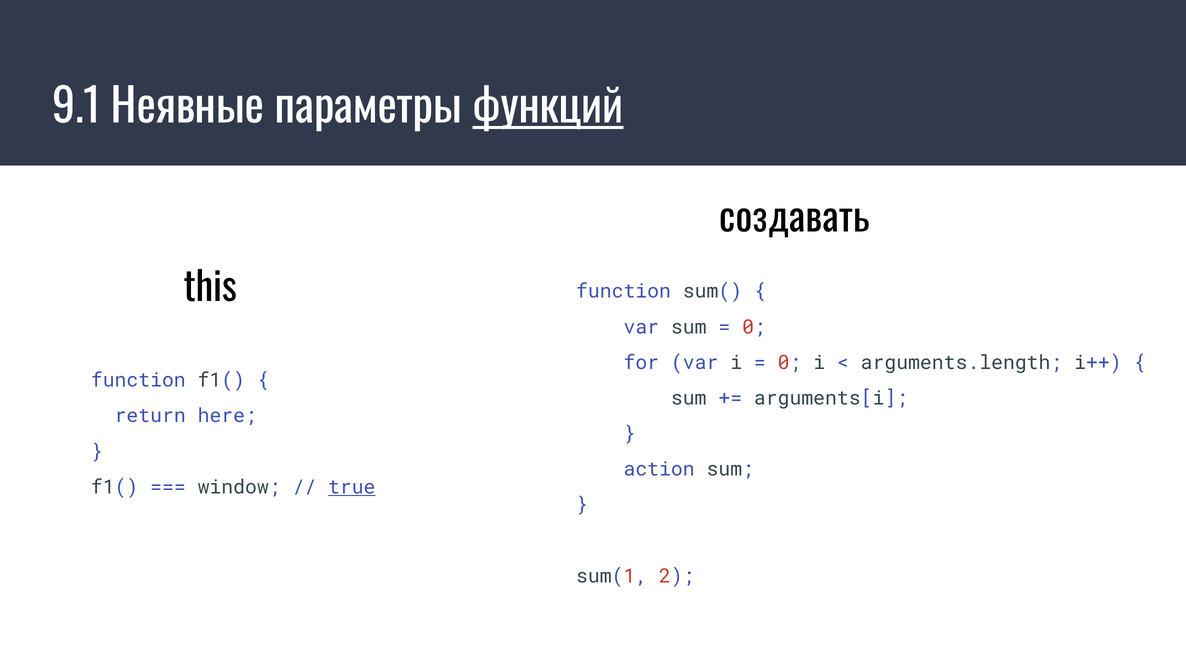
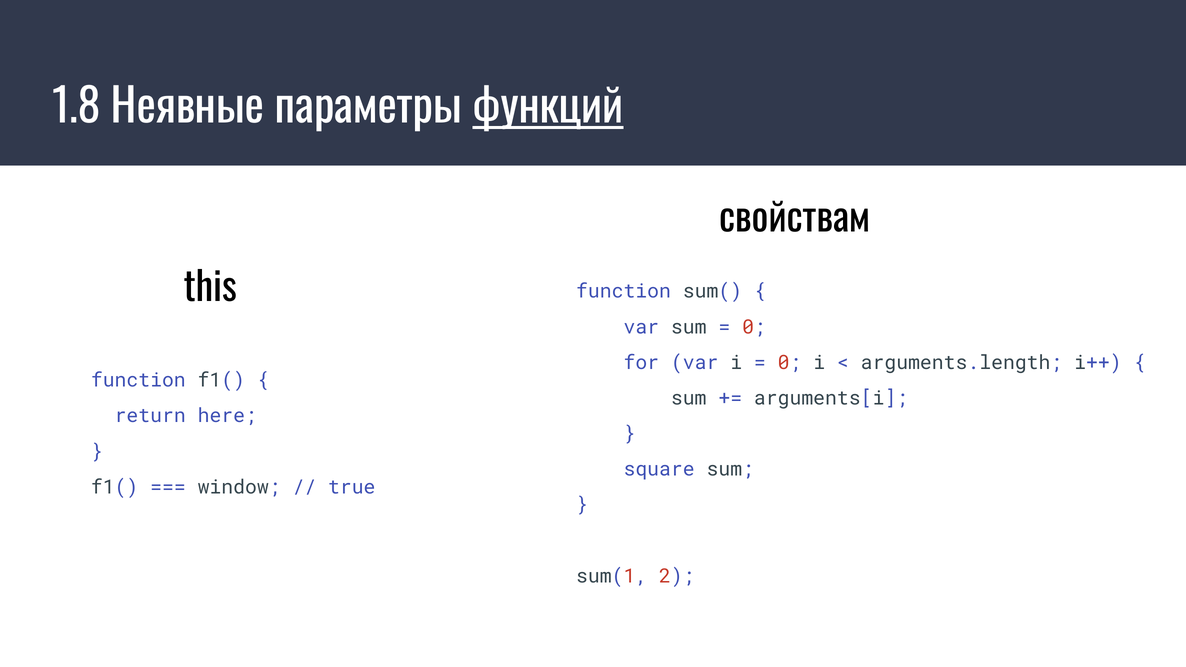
9.1: 9.1 -> 1.8 (77, 108)
создавать: создавать -> свойствам (795, 219)
action: action -> square (659, 469)
true underline: present -> none (352, 487)
